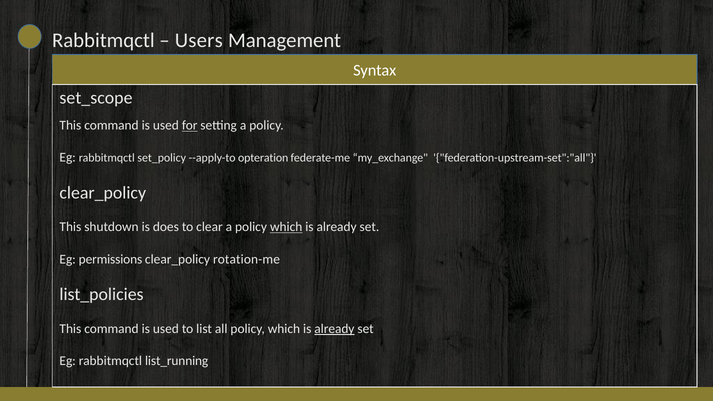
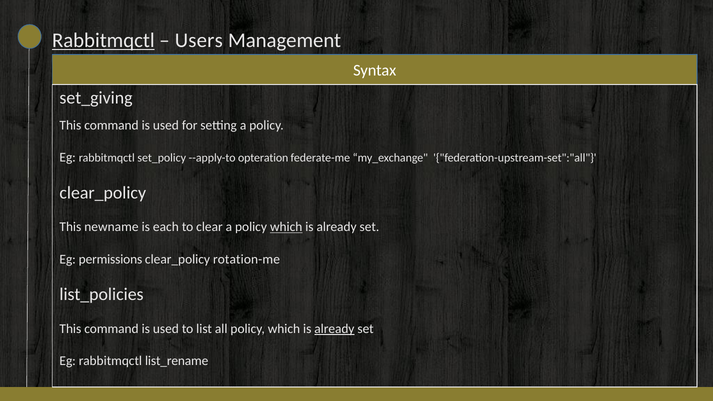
Rabbitmqctl underline: none -> present (103, 40)
set_scope: set_scope -> set_giving (96, 98)
for underline: present -> none (190, 125)
shutdown: shutdown -> newname (111, 227)
does: does -> each (166, 227)
list_running: list_running -> list_rename (177, 361)
